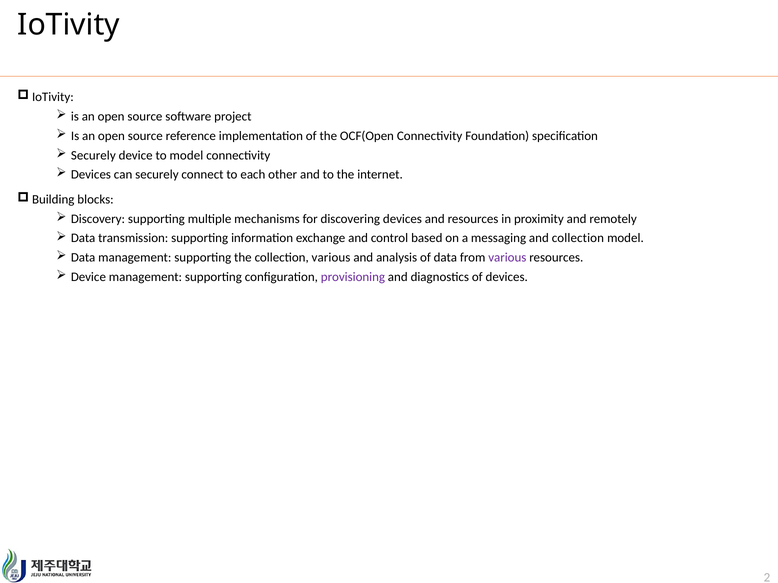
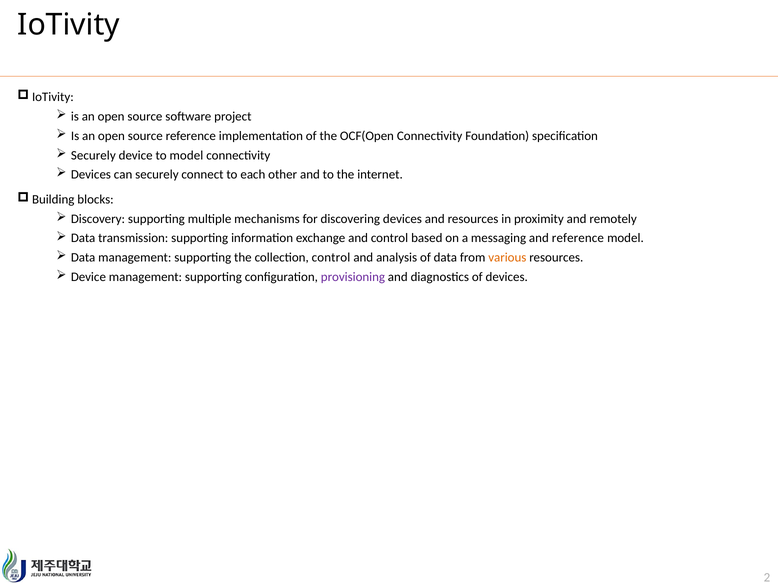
and collection: collection -> reference (578, 238)
collection various: various -> control (331, 258)
various colour: purple -> orange (507, 258)
